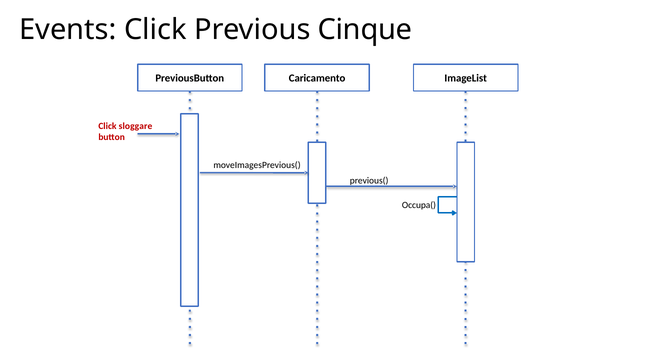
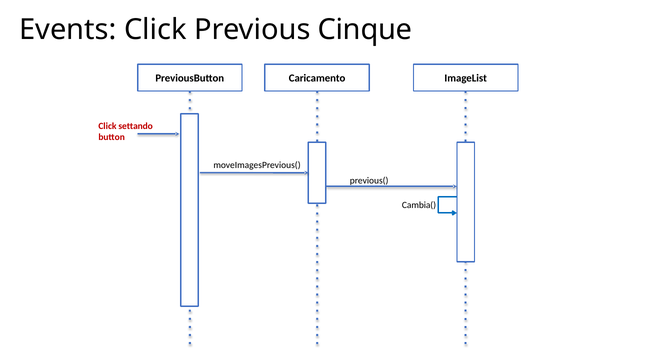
sloggare: sloggare -> settando (136, 126)
Occupa(: Occupa( -> Cambia( (419, 206)
